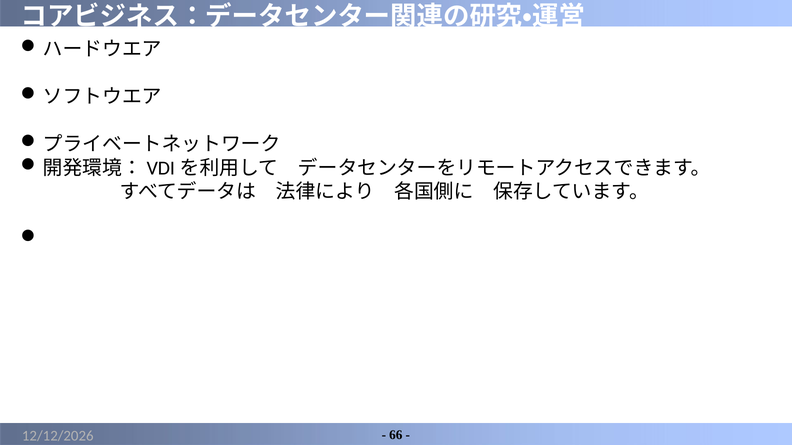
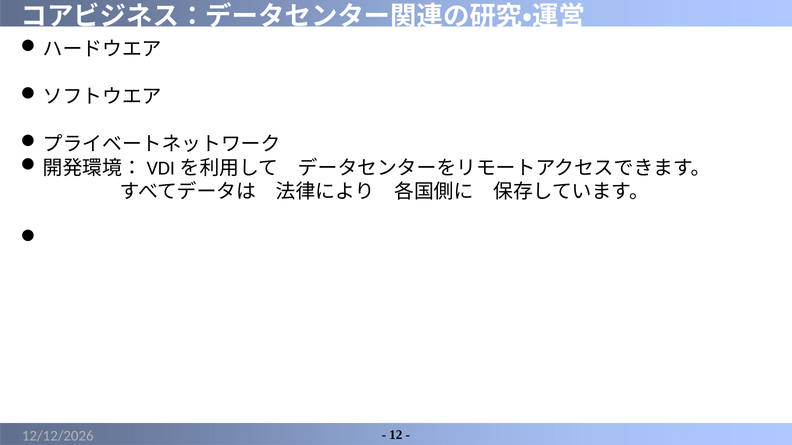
66: 66 -> 12 (396, 435)
